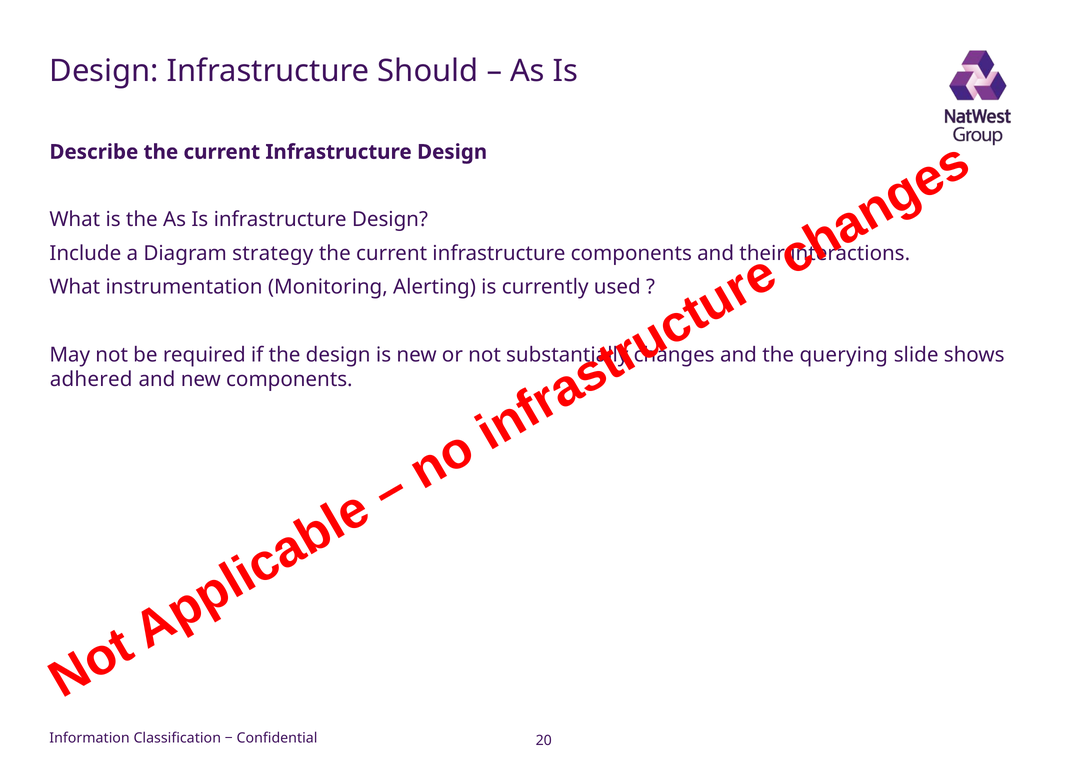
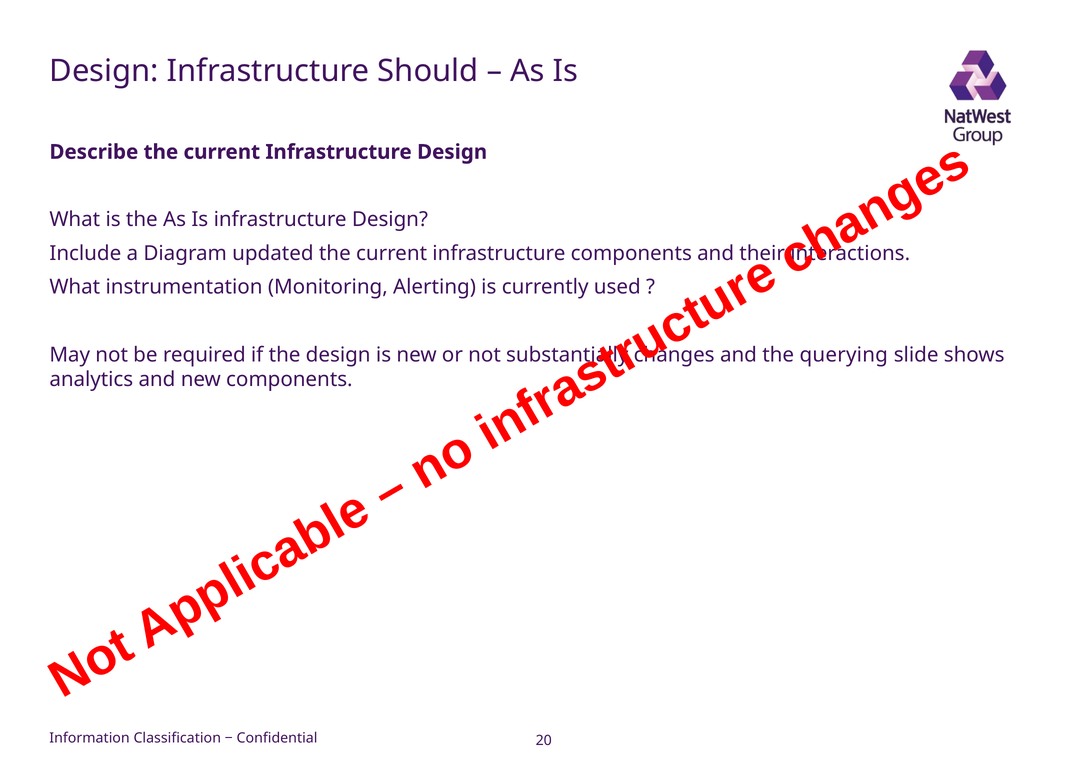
strategy: strategy -> updated (273, 254)
adhered: adhered -> analytics (91, 380)
